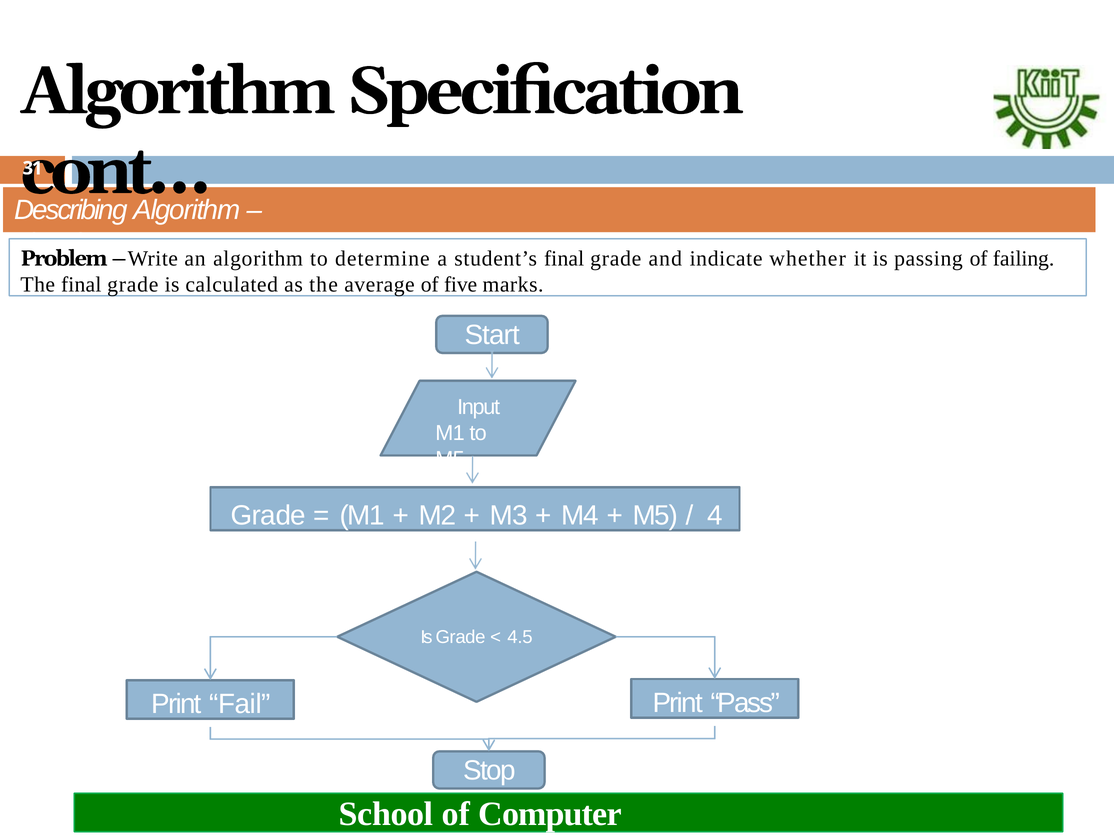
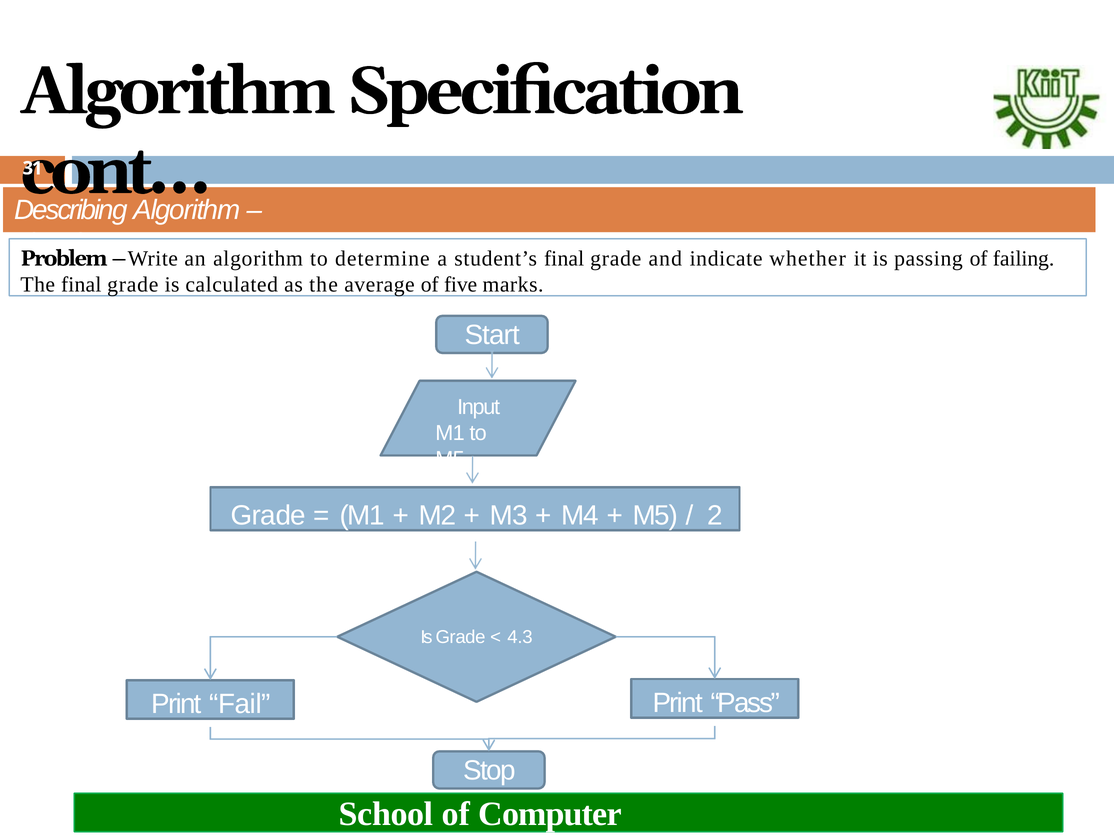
4: 4 -> 2 (715, 515)
4.5: 4.5 -> 4.3 (520, 637)
